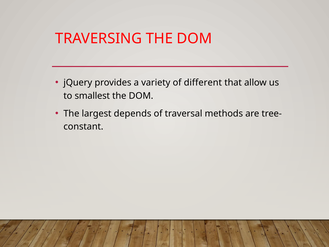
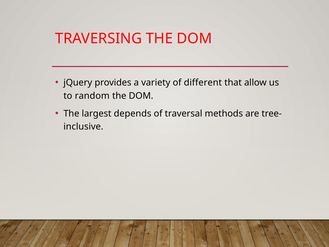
smallest: smallest -> random (92, 96)
constant: constant -> inclusive (83, 127)
